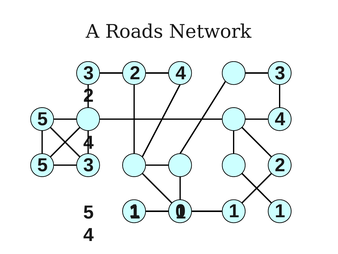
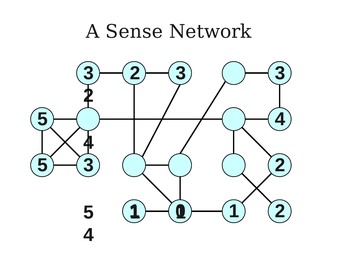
Roads: Roads -> Sense (134, 32)
3 2 4: 4 -> 3 (181, 73)
1: 1 -> 2 (280, 211)
